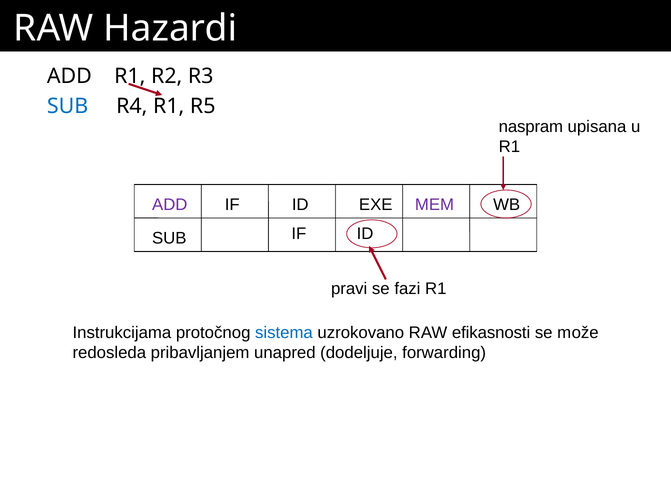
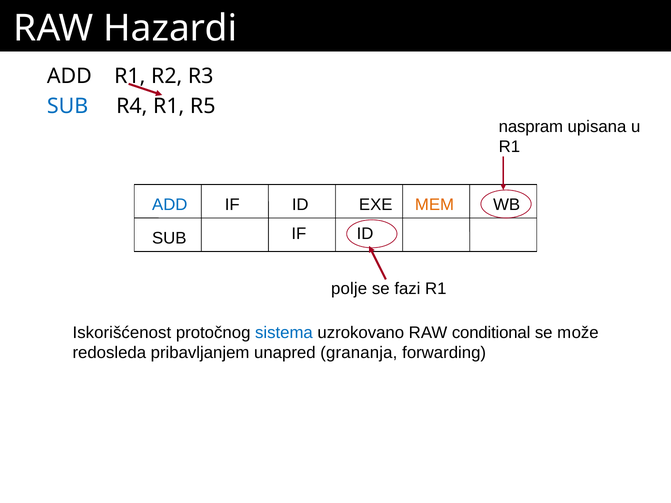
ADD colour: purple -> blue (170, 205)
MEM colour: purple -> orange (435, 205)
pravi: pravi -> polje (349, 289)
Instrukcijama: Instrukcijama -> Iskorišćenost (122, 333)
efikasnosti: efikasnosti -> conditional (491, 333)
dodeljuje: dodeljuje -> grananja (359, 353)
